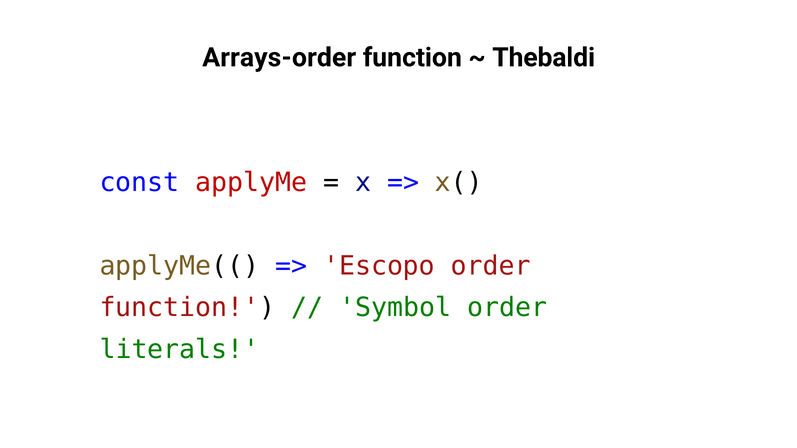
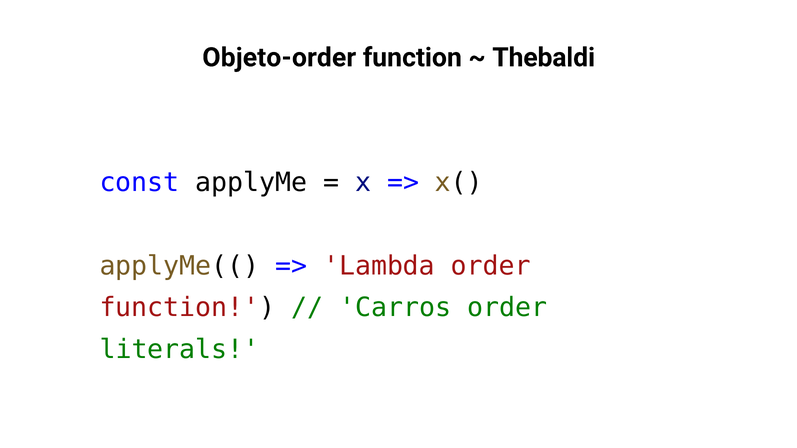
Arrays-order: Arrays-order -> Objeto-order (279, 58)
applyMe colour: red -> black (251, 183)
Escopo: Escopo -> Lambda (379, 266)
Symbol: Symbol -> Carros (395, 308)
